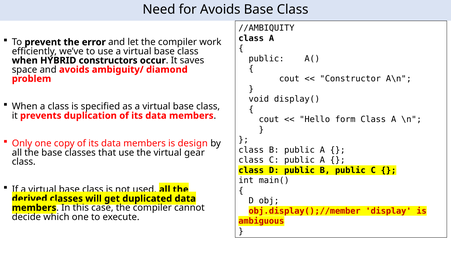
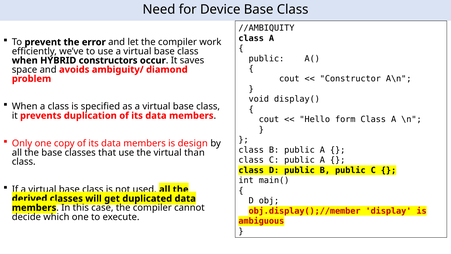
for Avoids: Avoids -> Device (220, 9)
gear: gear -> than (194, 152)
